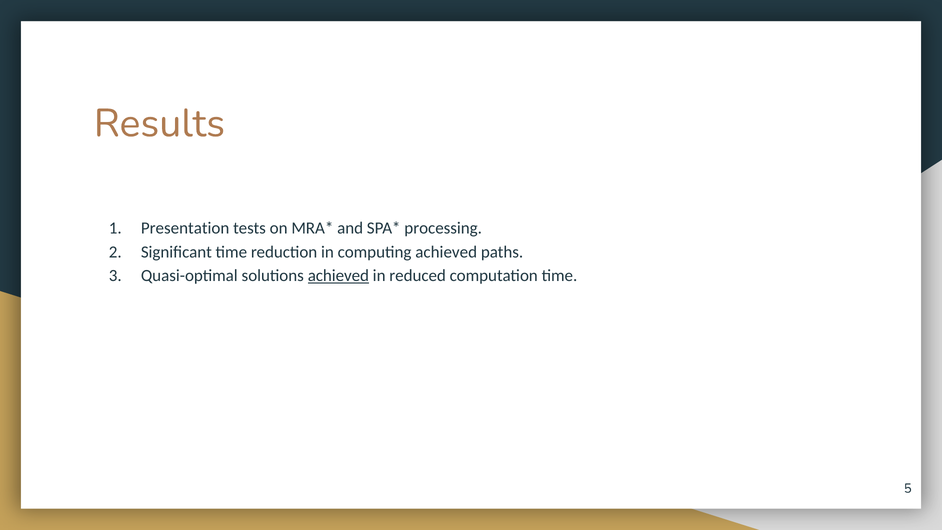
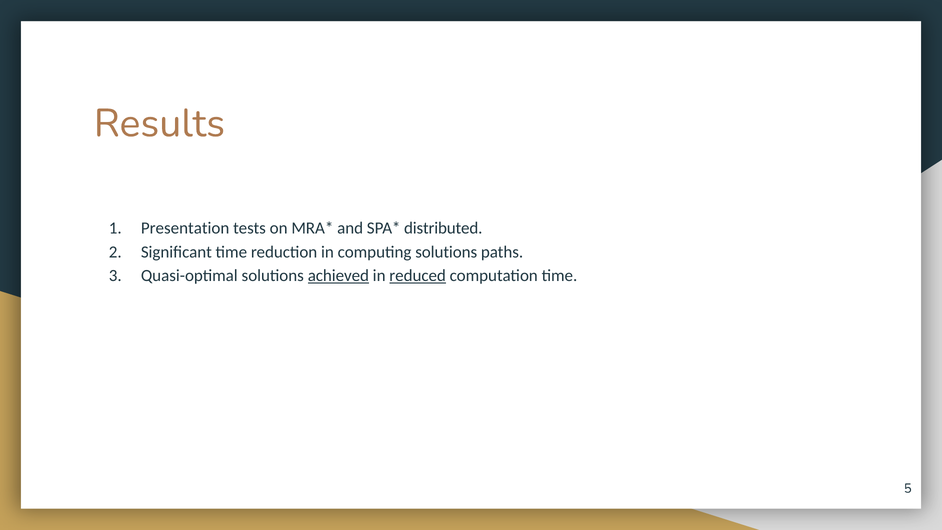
processing: processing -> distributed (443, 228)
computing achieved: achieved -> solutions (446, 252)
reduced underline: none -> present (418, 276)
